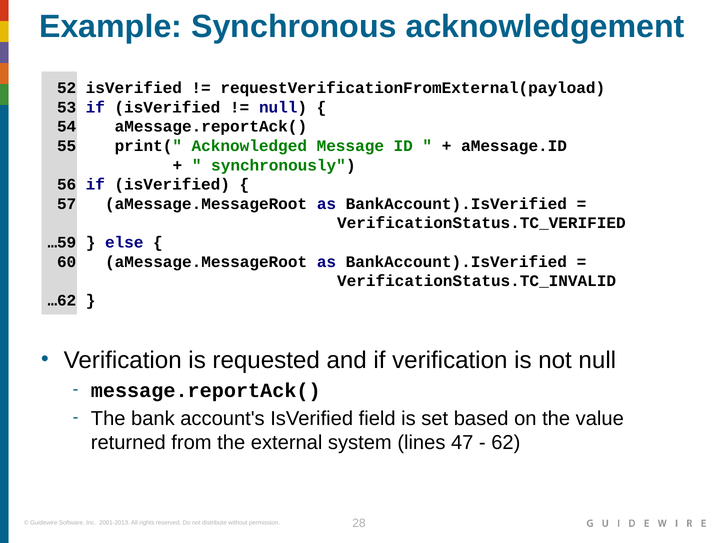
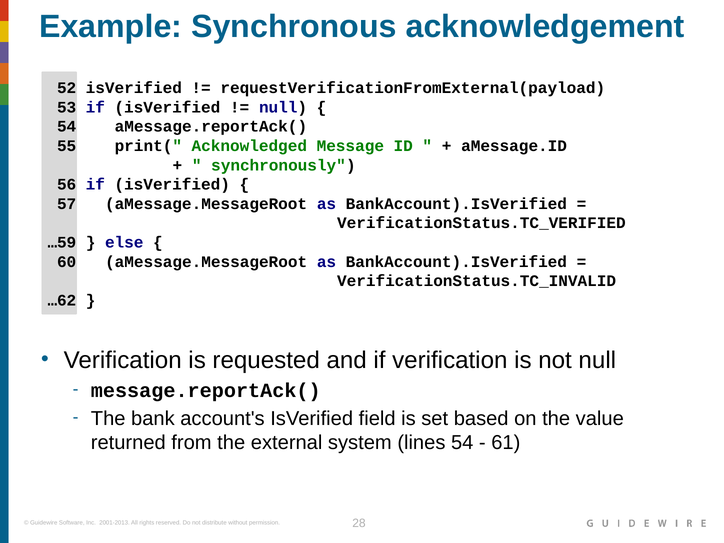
lines 47: 47 -> 54 (462, 443)
62: 62 -> 61 (506, 443)
